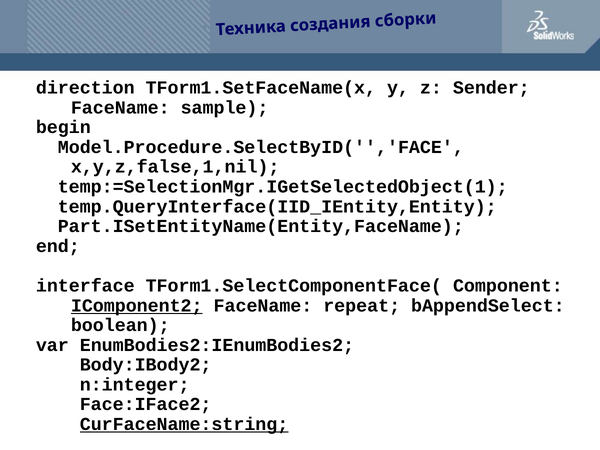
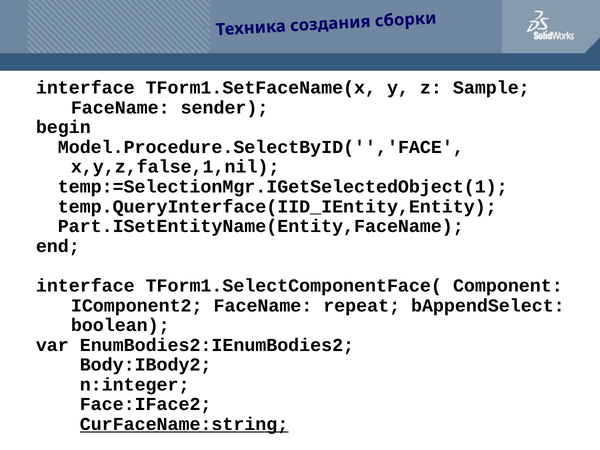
direction: direction -> interface (85, 88)
Sender: Sender -> Sample (491, 88)
sample: sample -> sender (225, 108)
IComponent2 underline: present -> none (137, 305)
